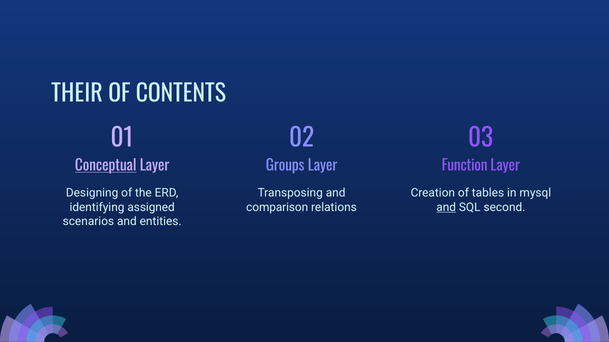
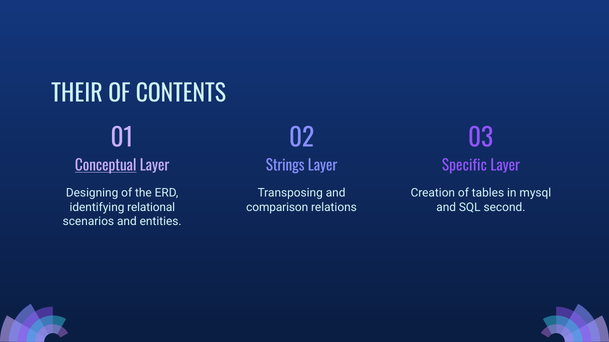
Groups: Groups -> Strings (285, 166)
Function: Function -> Specific (464, 166)
assigned: assigned -> relational (151, 208)
and underline: present -> none (446, 208)
